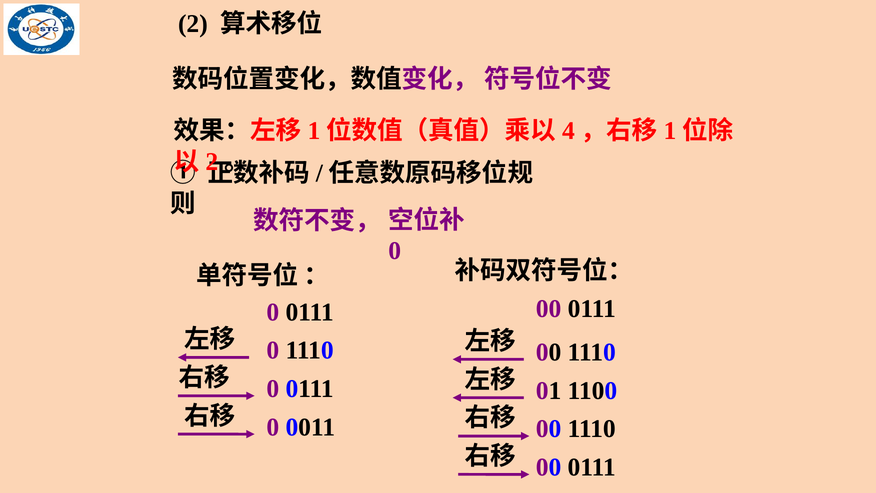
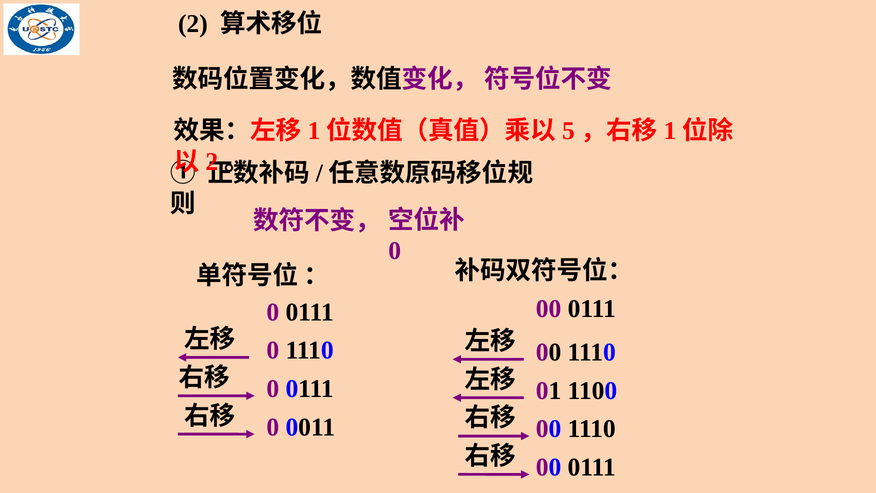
4: 4 -> 5 (568, 131)
